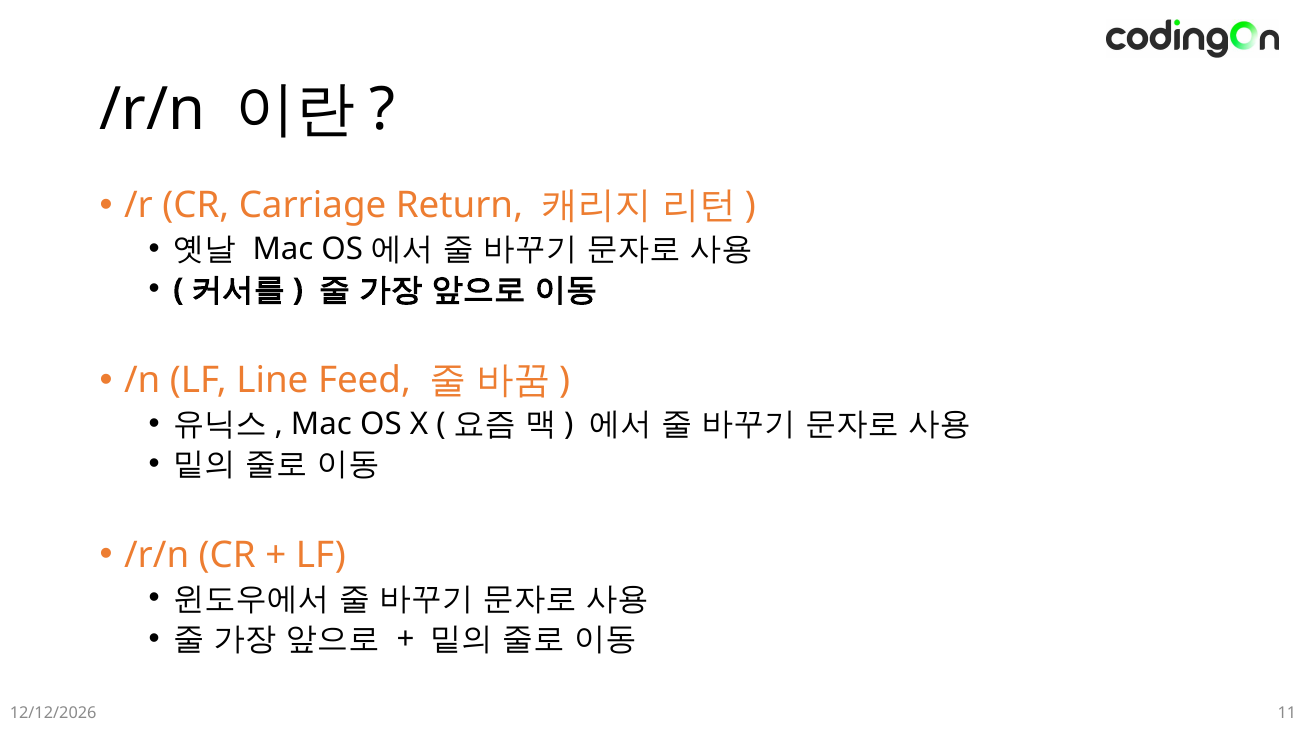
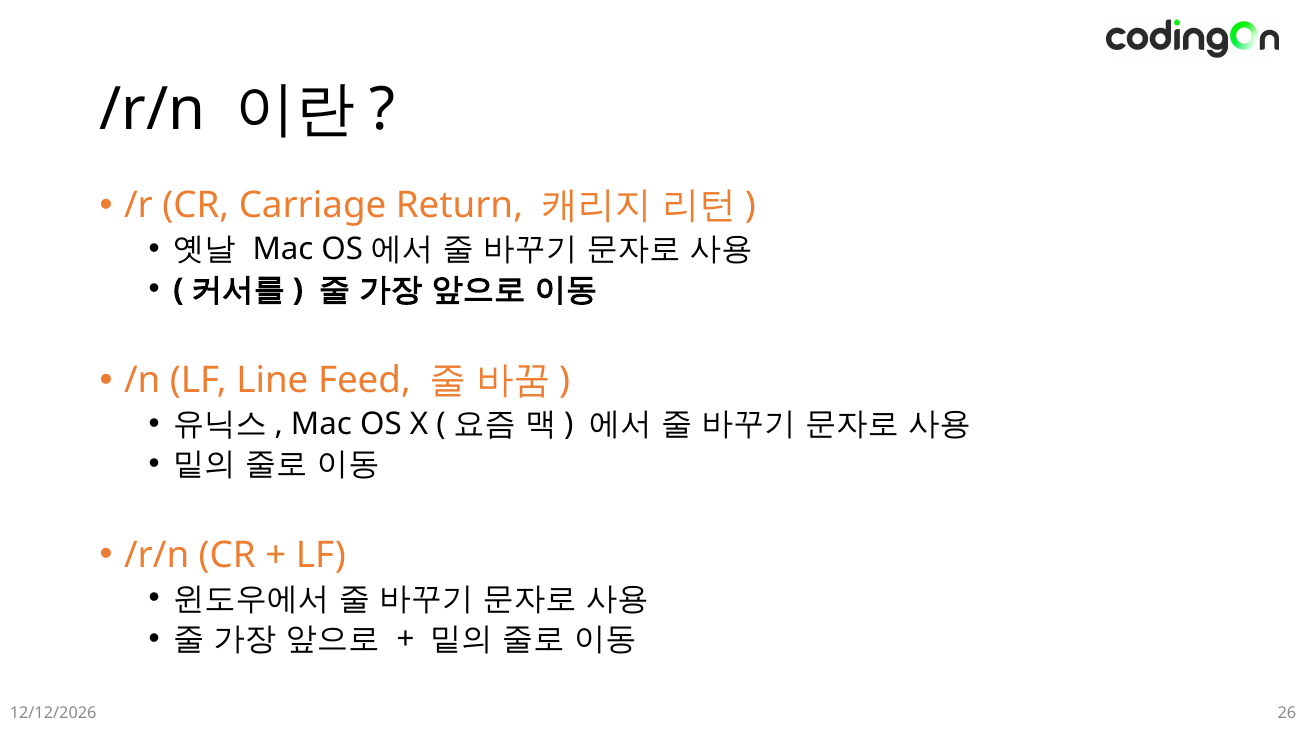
11: 11 -> 26 (1287, 714)
